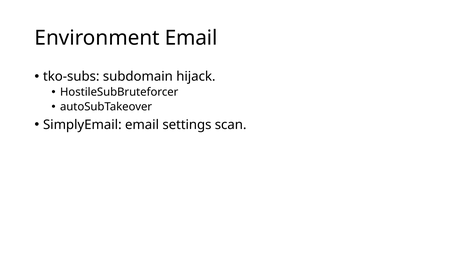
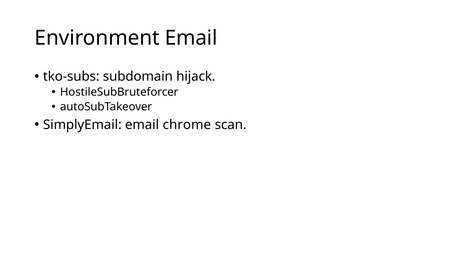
settings: settings -> chrome (187, 125)
